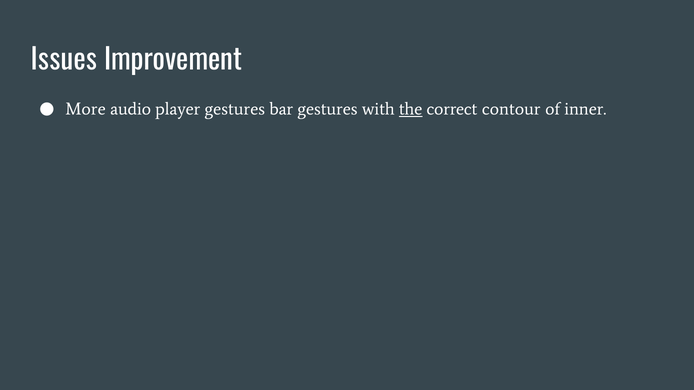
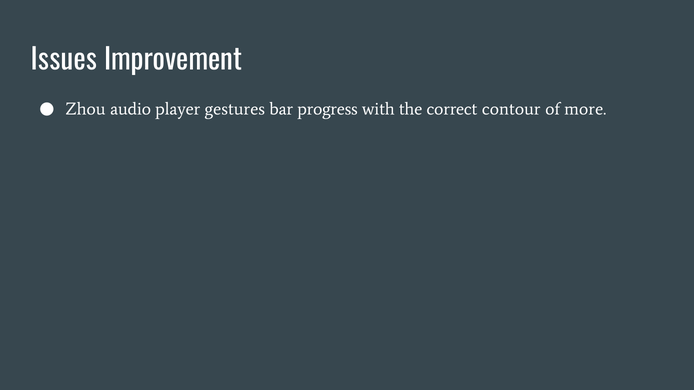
More: More -> Zhou (86, 109)
bar gestures: gestures -> progress (328, 109)
the underline: present -> none (411, 109)
inner: inner -> more (585, 109)
